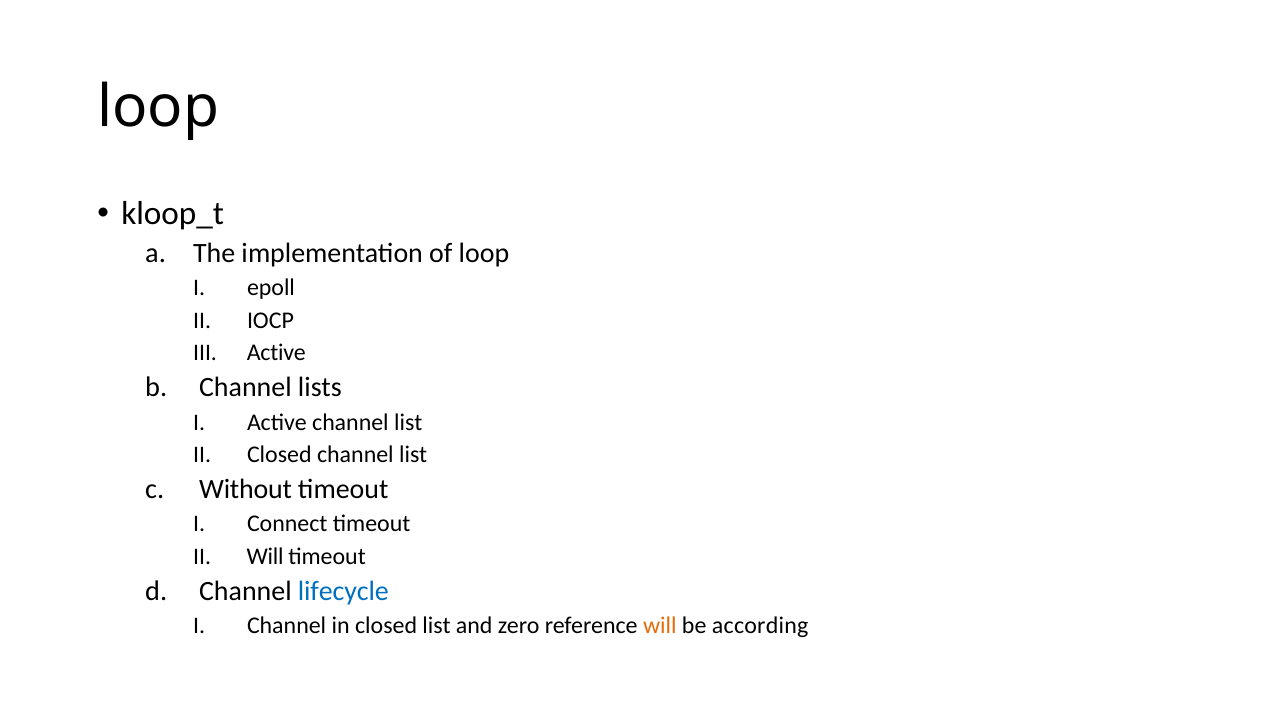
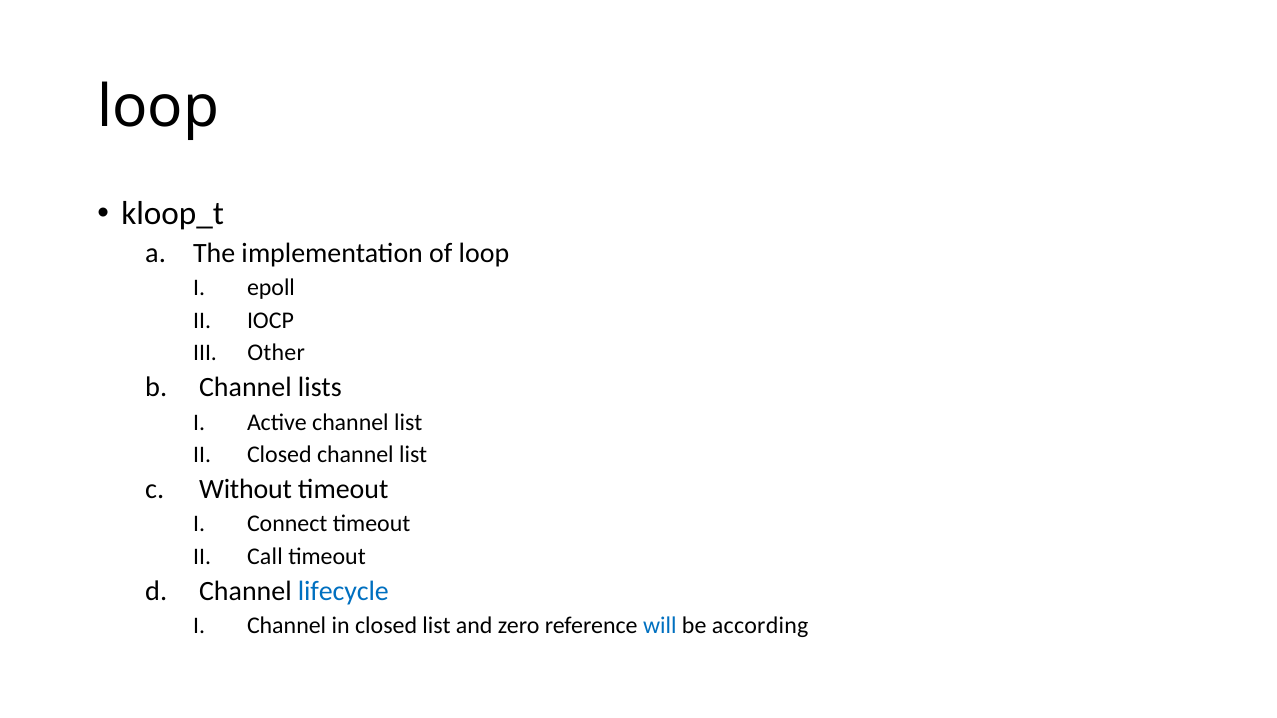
Active: Active -> Other (276, 353)
Will: Will -> Call (265, 557)
will colour: orange -> blue (660, 626)
